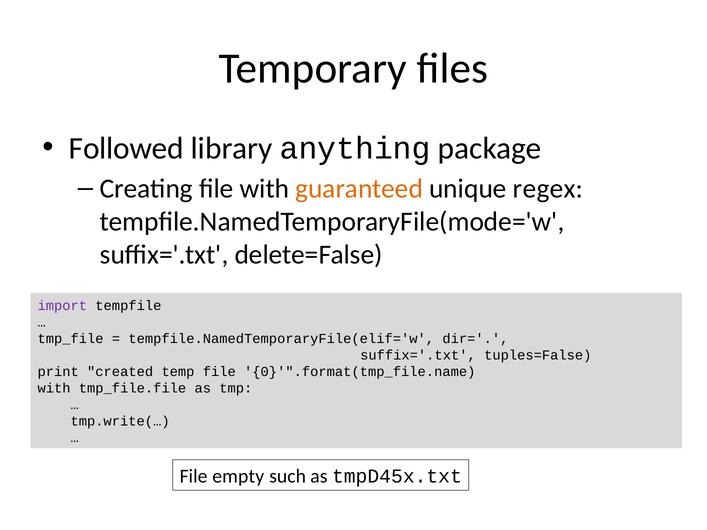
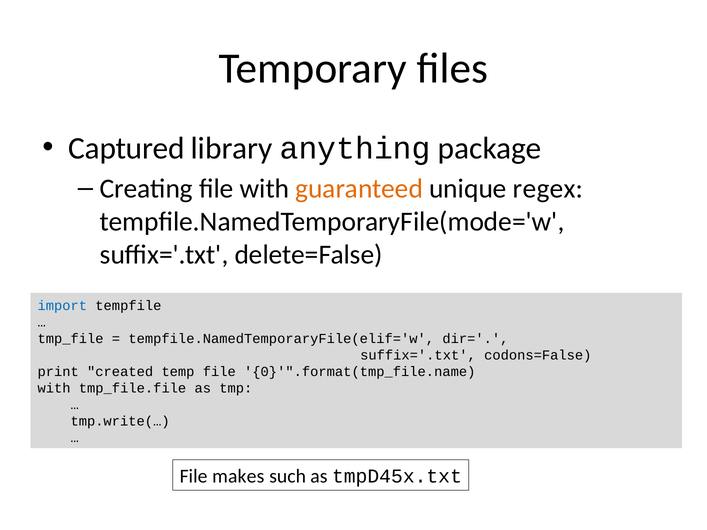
Followed: Followed -> Captured (126, 148)
import colour: purple -> blue (62, 306)
tuples=False: tuples=False -> codons=False (538, 355)
empty: empty -> makes (238, 477)
